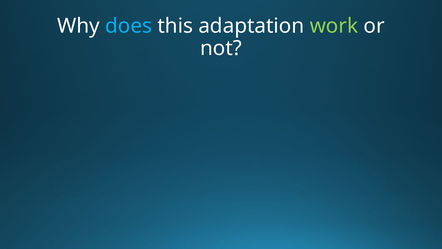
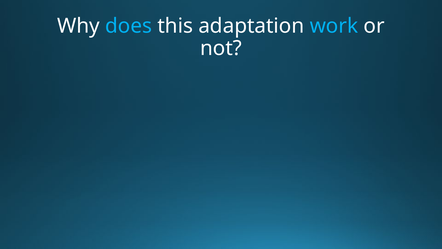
work colour: light green -> light blue (334, 26)
